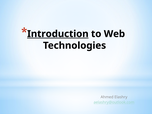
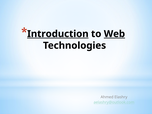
Web underline: none -> present (114, 34)
